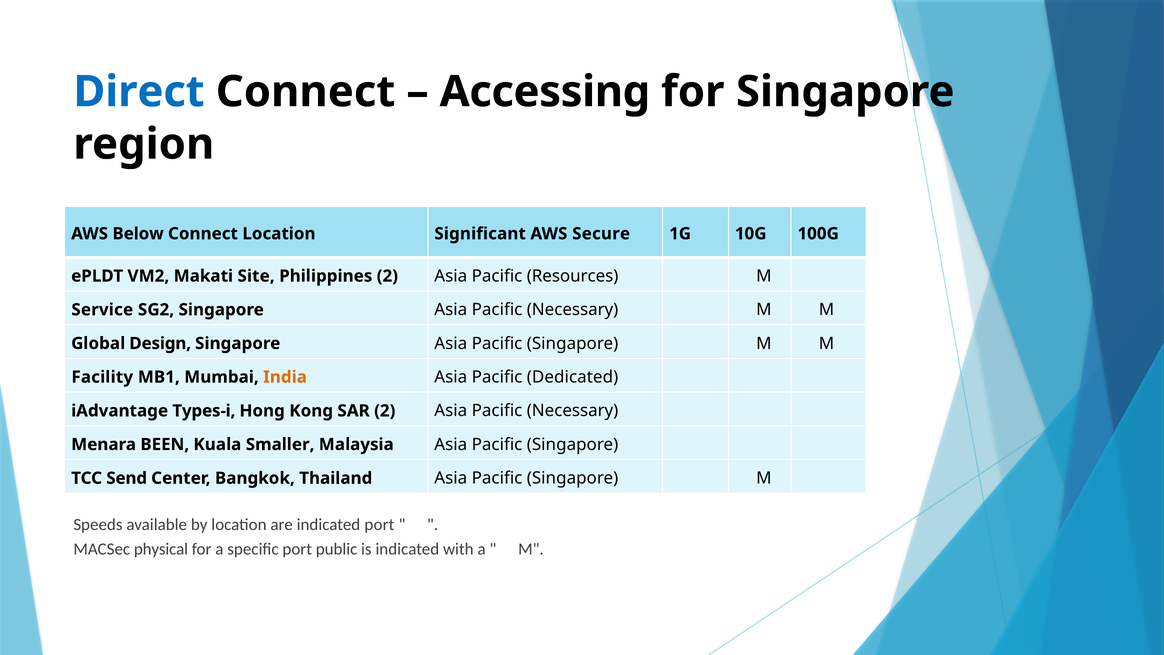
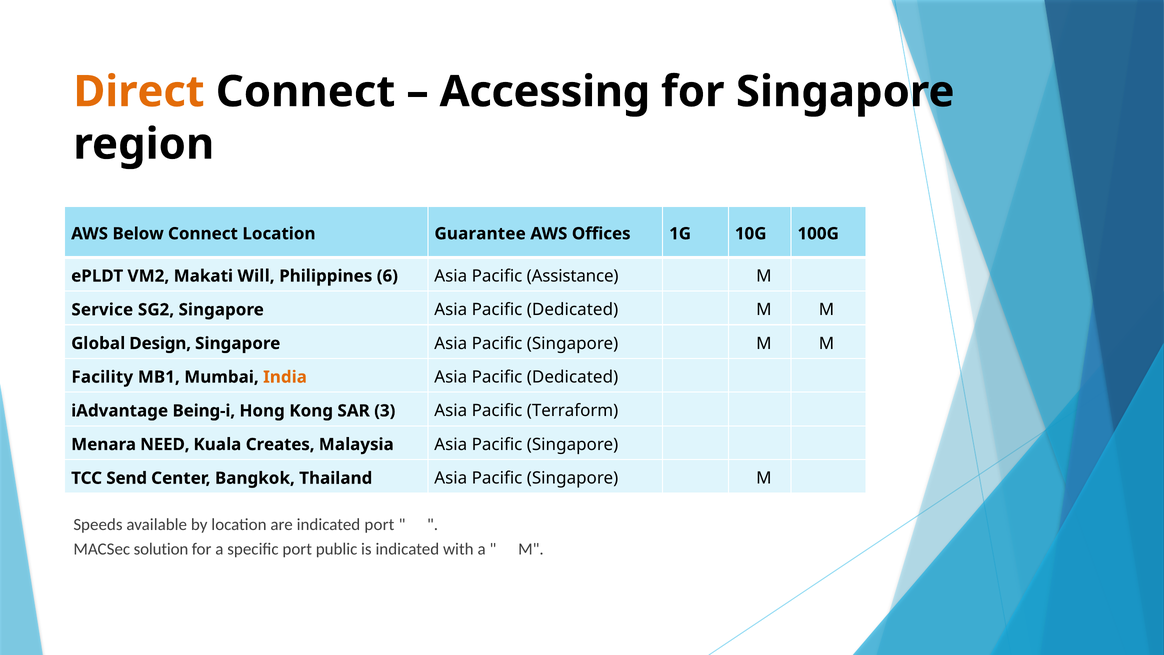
Direct colour: blue -> orange (139, 92)
Significant: Significant -> Guarantee (480, 234)
Secure: Secure -> Offices (601, 234)
Site: Site -> Will (256, 276)
Philippines 2: 2 -> 6 (387, 276)
Resources: Resources -> Assistance (573, 276)
Singapore Asia Pacific Necessary: Necessary -> Dedicated (573, 310)
Types-i: Types-i -> Being-i (204, 411)
SAR 2: 2 -> 3 (385, 411)
Necessary: Necessary -> Terraform (573, 411)
BEEN: BEEN -> NEED (165, 444)
Smaller: Smaller -> Creates (280, 444)
physical: physical -> solution (161, 549)
